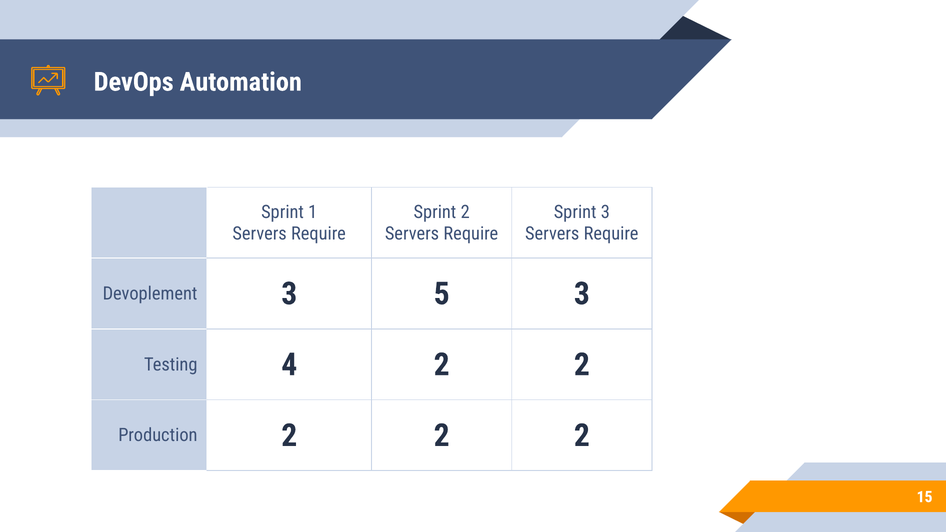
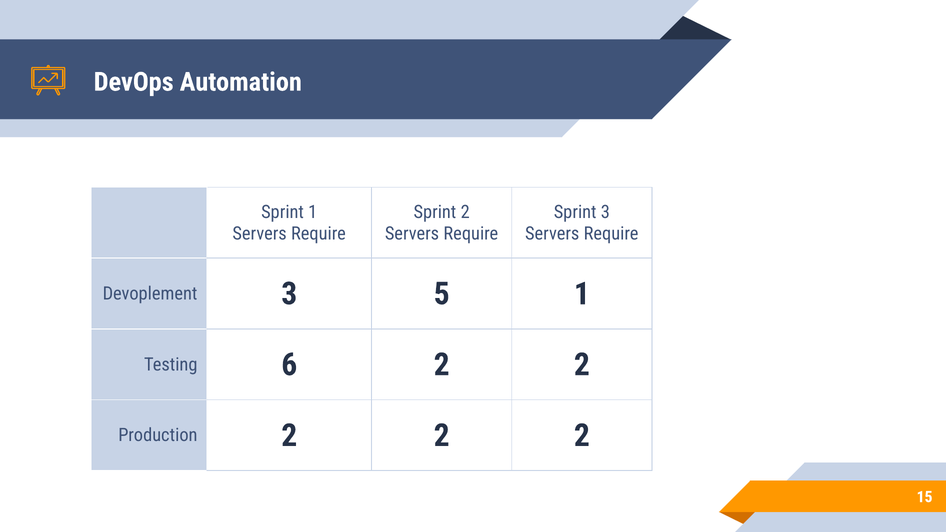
5 3: 3 -> 1 (582, 294)
4: 4 -> 6 (289, 365)
